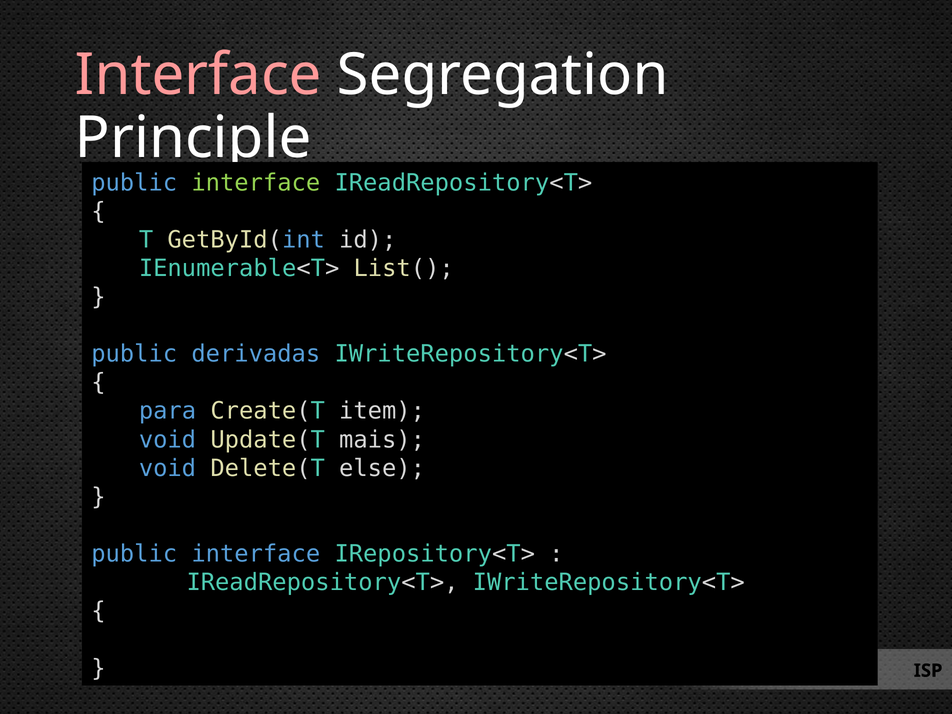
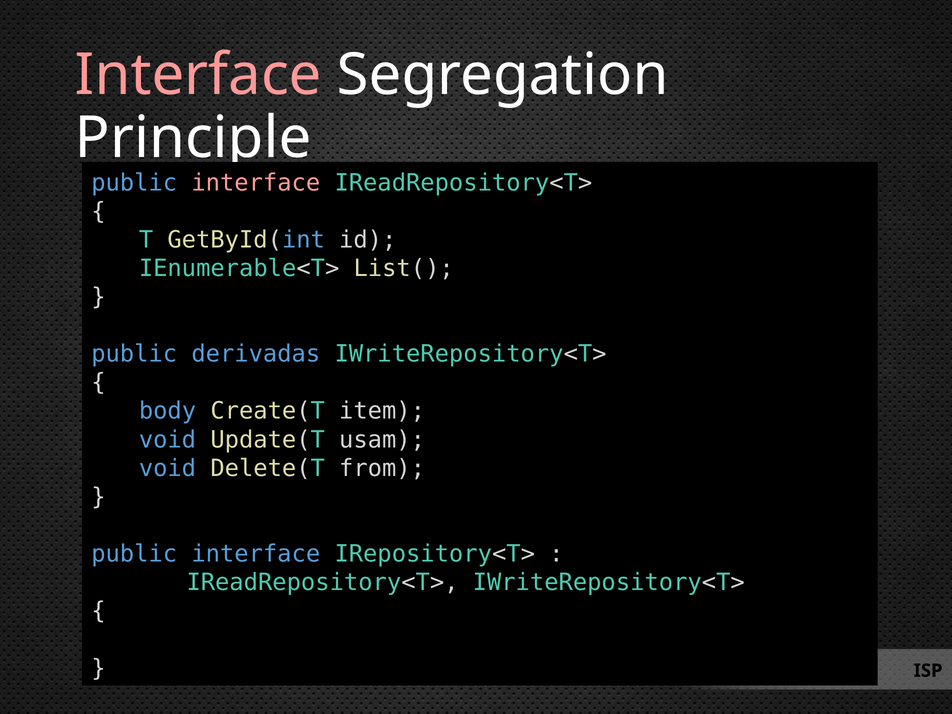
interface colour: light green -> pink (256, 183)
para: para -> body (168, 411)
mais: mais -> usam (382, 440)
else: else -> from (382, 468)
